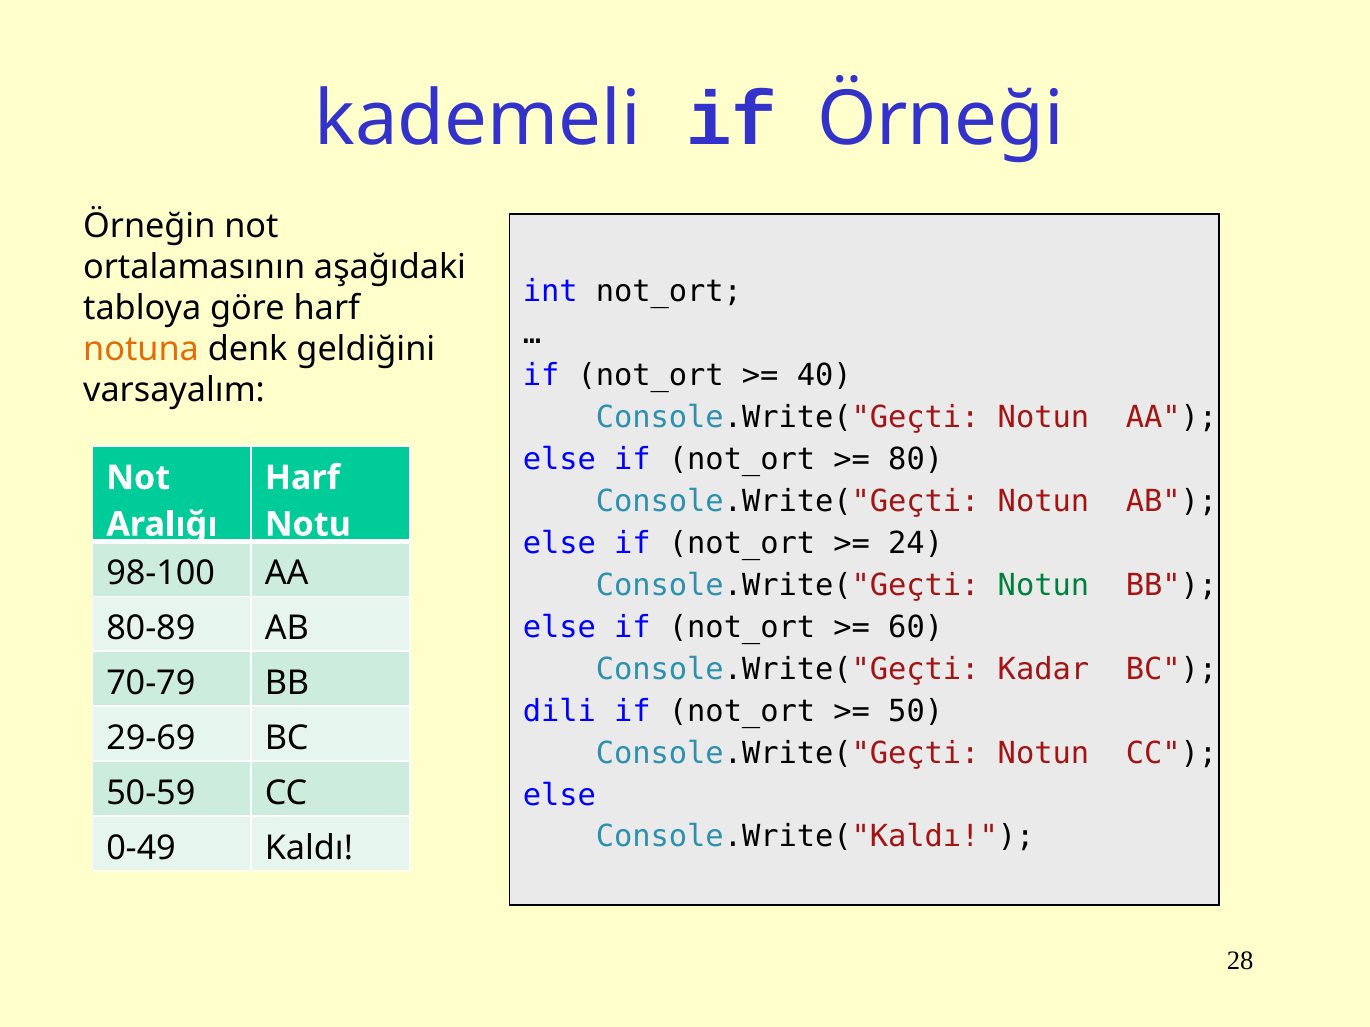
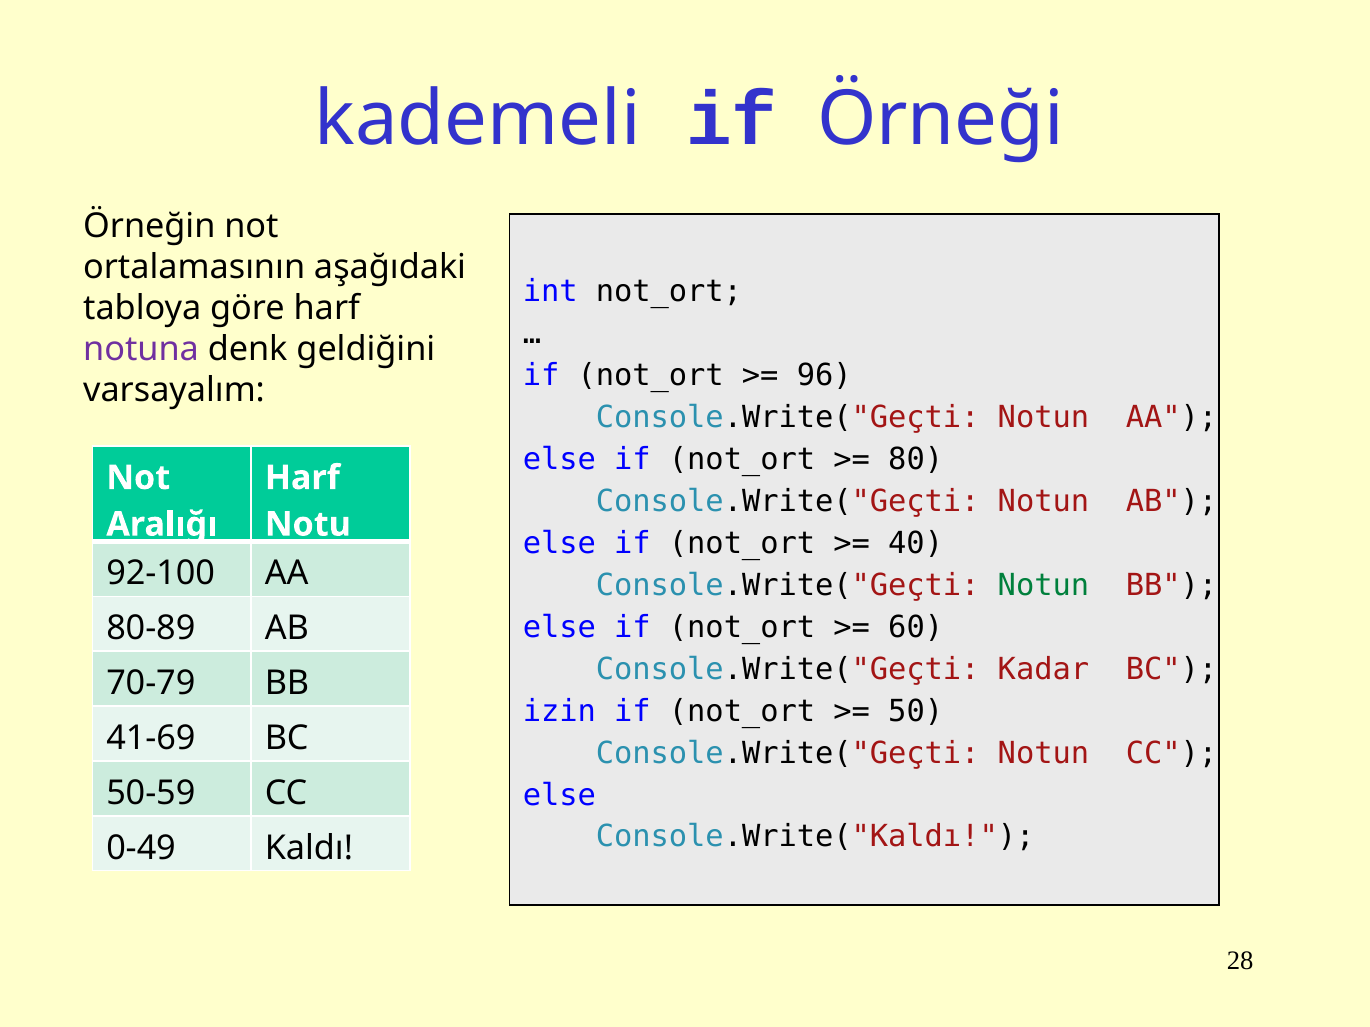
notuna colour: orange -> purple (141, 350)
40: 40 -> 96 (824, 376)
24: 24 -> 40 (916, 544)
98-100: 98-100 -> 92-100 (161, 574)
dili: dili -> izin (559, 711)
29-69: 29-69 -> 41-69 (151, 739)
